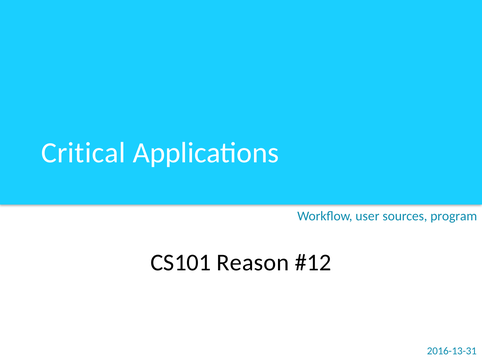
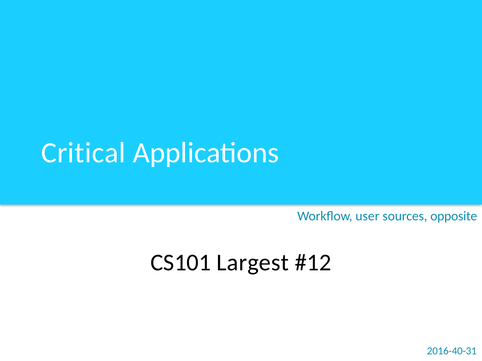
program: program -> opposite (454, 216)
Reason: Reason -> Largest (253, 263)
2016-13-31: 2016-13-31 -> 2016-40-31 (452, 352)
